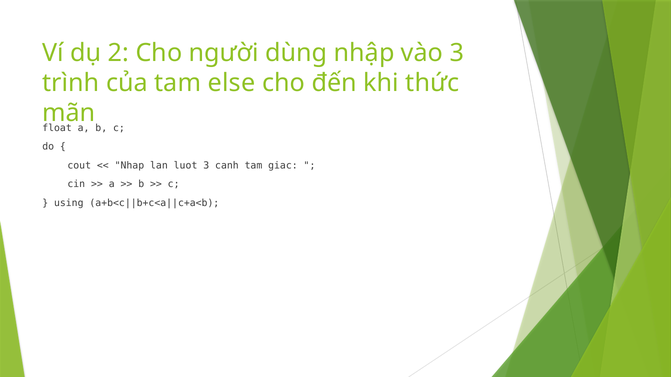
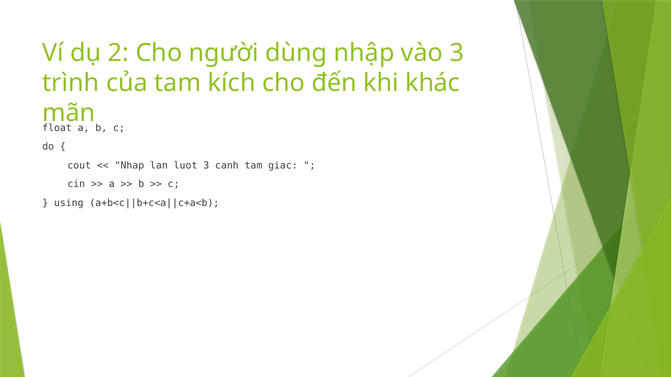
else: else -> kích (232, 83)
thức: thức -> khác (433, 83)
